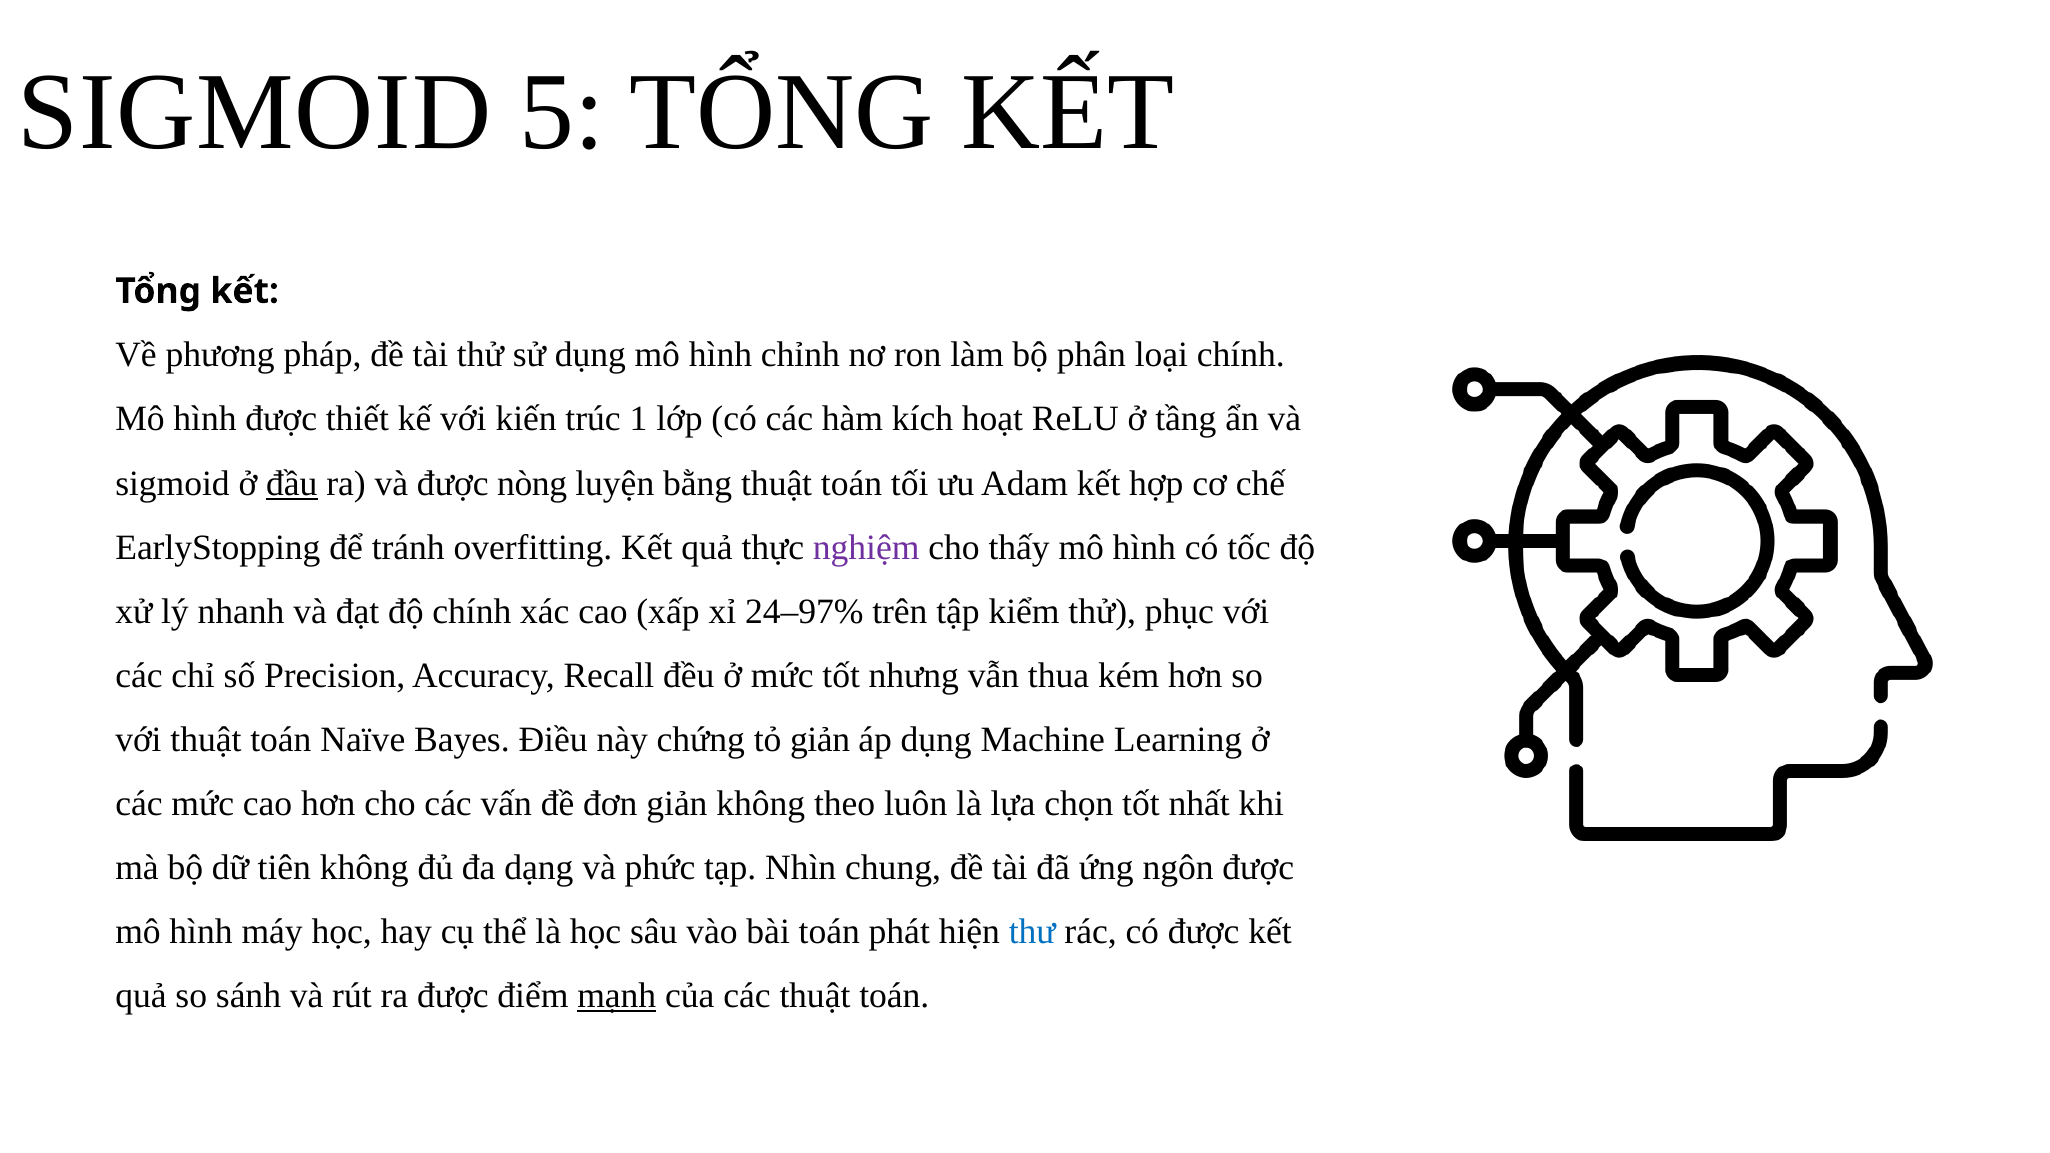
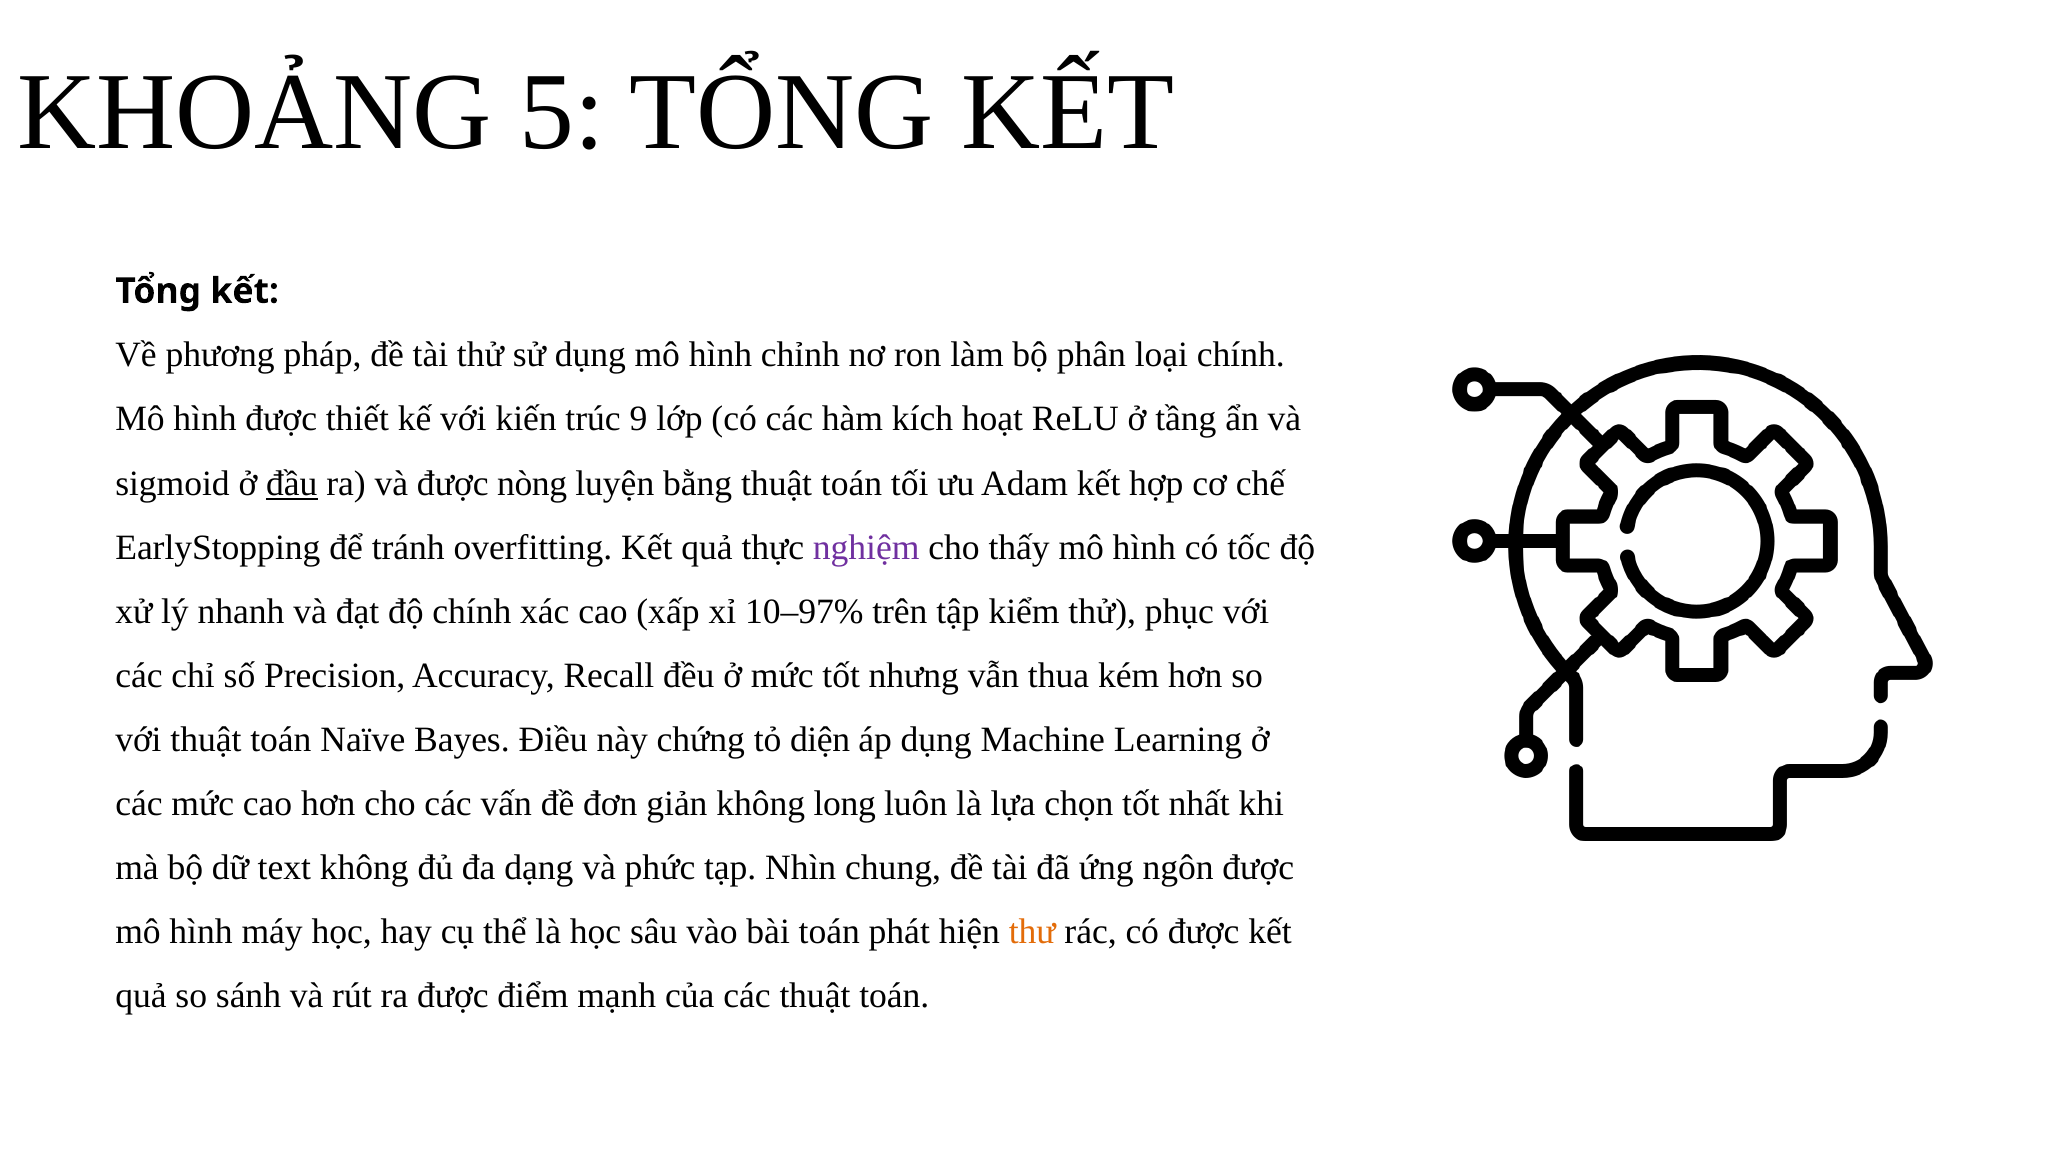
SIGMOID: SIGMOID -> KHOẢNG (255, 112)
1: 1 -> 9 (639, 419)
24–97%: 24–97% -> 10–97% (804, 612)
tỏ giản: giản -> diện (820, 740)
theo: theo -> long (845, 804)
tiên: tiên -> text (284, 868)
thư colour: blue -> orange (1032, 932)
mạnh underline: present -> none (617, 996)
